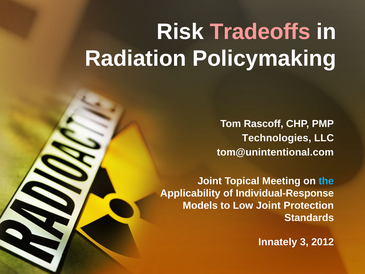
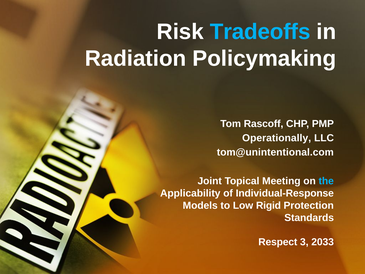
Tradeoffs colour: pink -> light blue (260, 32)
Technologies: Technologies -> Operationally (277, 138)
Low Joint: Joint -> Rigid (268, 205)
Innately: Innately -> Respect (278, 242)
2012: 2012 -> 2033 (323, 242)
